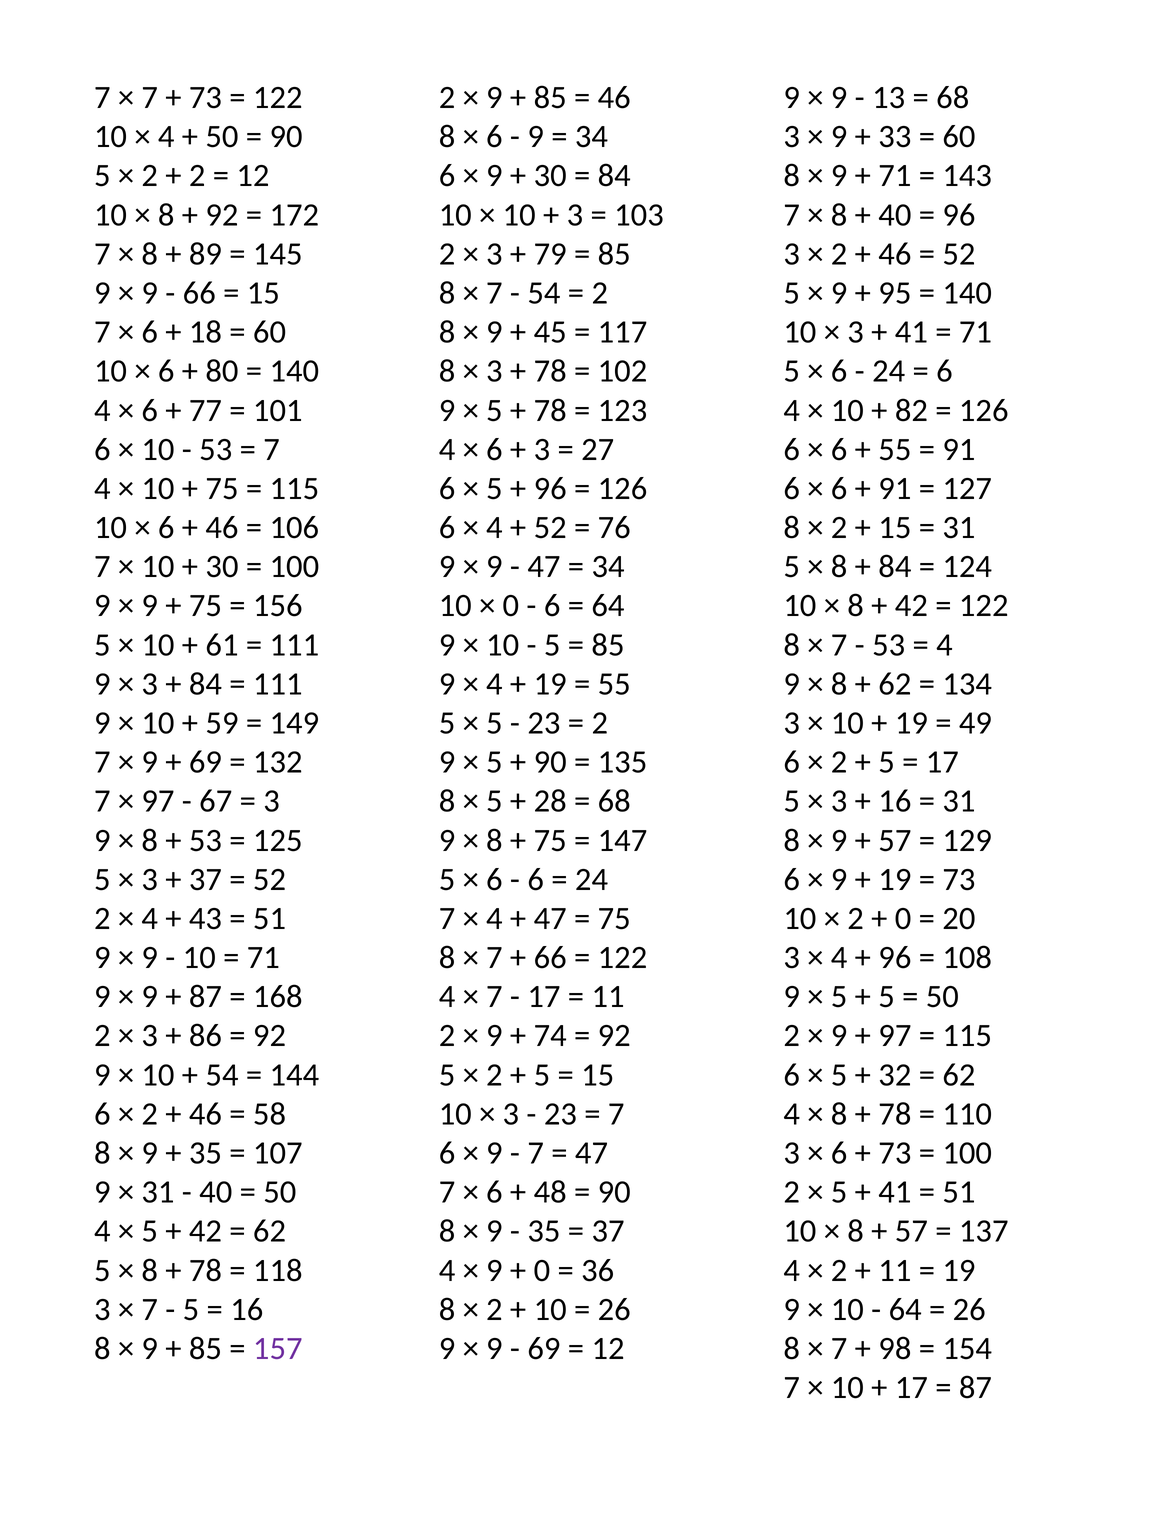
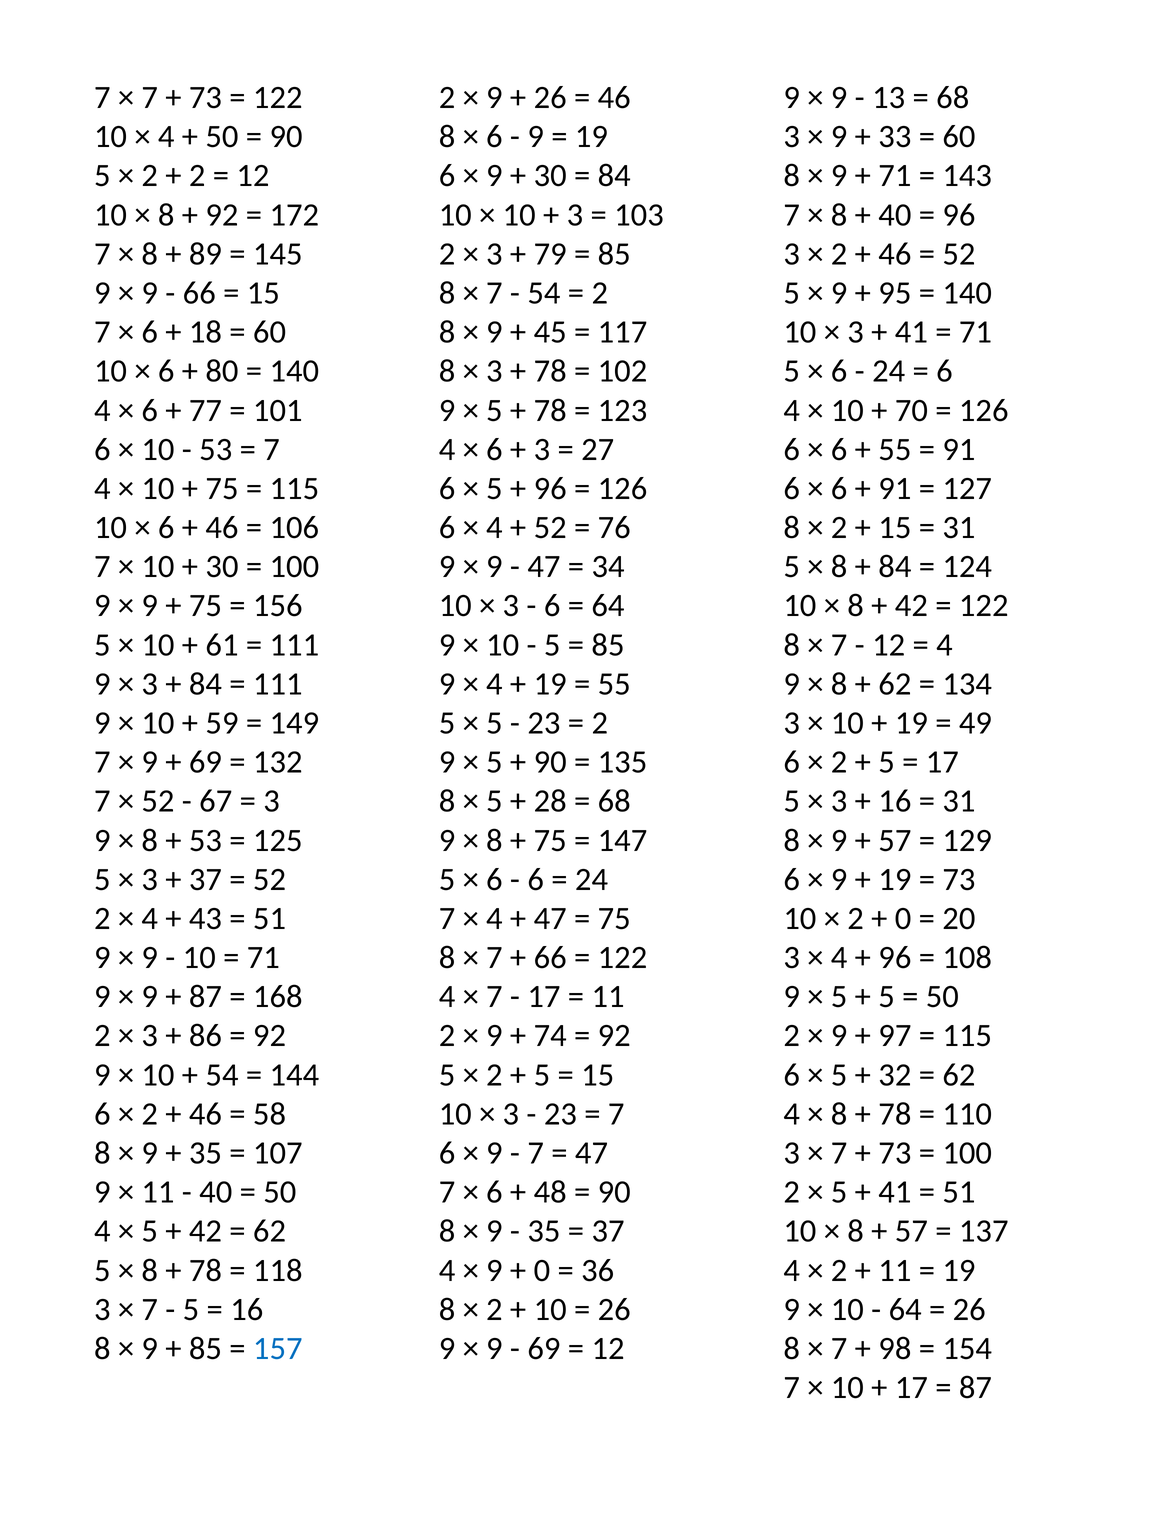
85: 85 -> 26 (550, 97)
34: 34 -> 19 (591, 137)
82: 82 -> 70 (911, 410)
0: 0 -> 3 (511, 606)
53: 53 -> 12 (889, 645)
97: 97 -> 52 (158, 801)
6: 6 -> 7 (839, 1153)
31: 31 -> 11 (158, 1192)
157 colour: purple -> blue (278, 1348)
